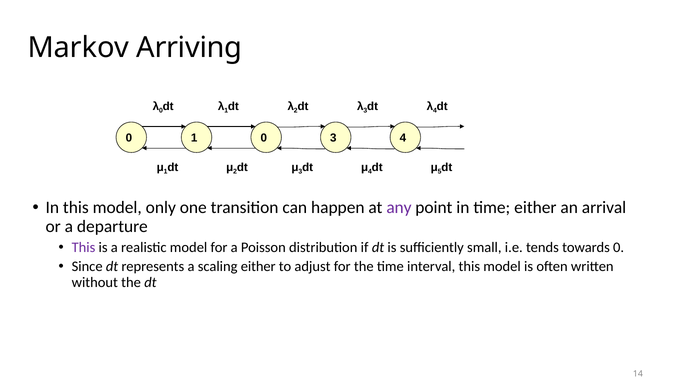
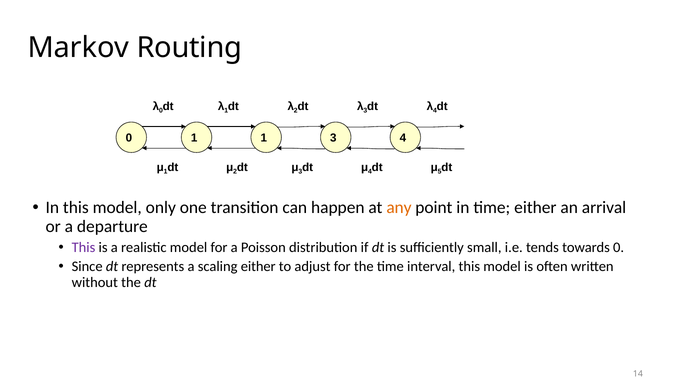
Arriving: Arriving -> Routing (189, 47)
1 0: 0 -> 1 (264, 138)
any colour: purple -> orange (399, 207)
